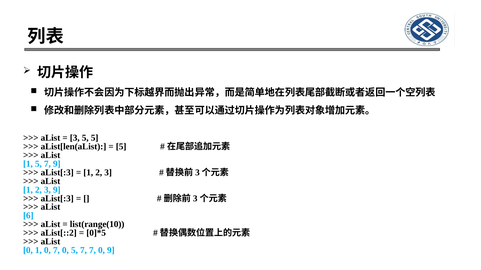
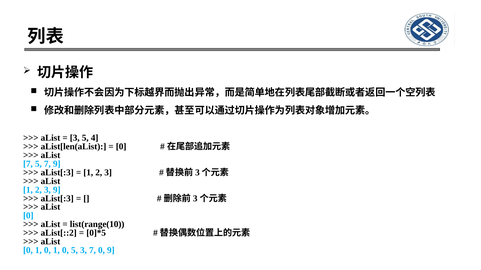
5 5: 5 -> 4 (95, 138)
5: 5 -> 0 (121, 147)
1: 1 -> 7 (28, 164)
6: 6 -> 0 (28, 216)
1 0 7: 7 -> 1 (56, 251)
0 5 7: 7 -> 3 (83, 251)
